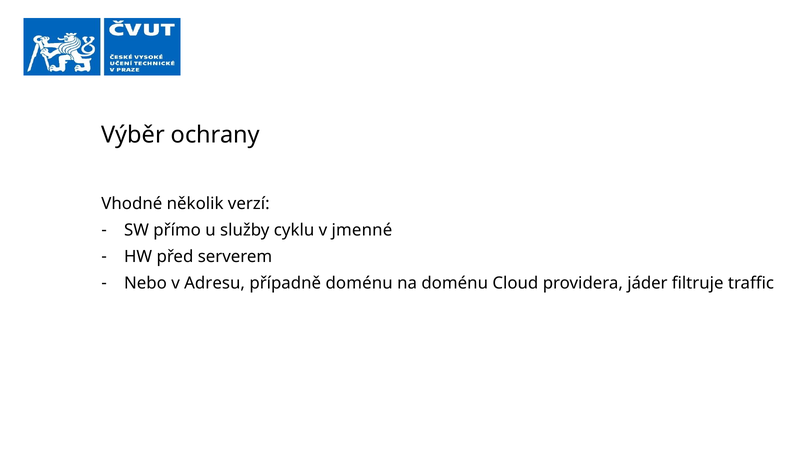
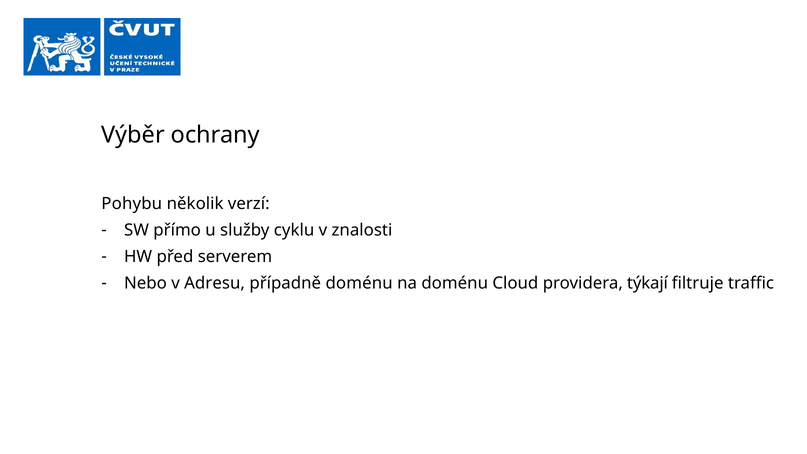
Vhodné: Vhodné -> Pohybu (132, 204)
jmenné: jmenné -> znalosti (362, 230)
jáder: jáder -> týkají (647, 283)
